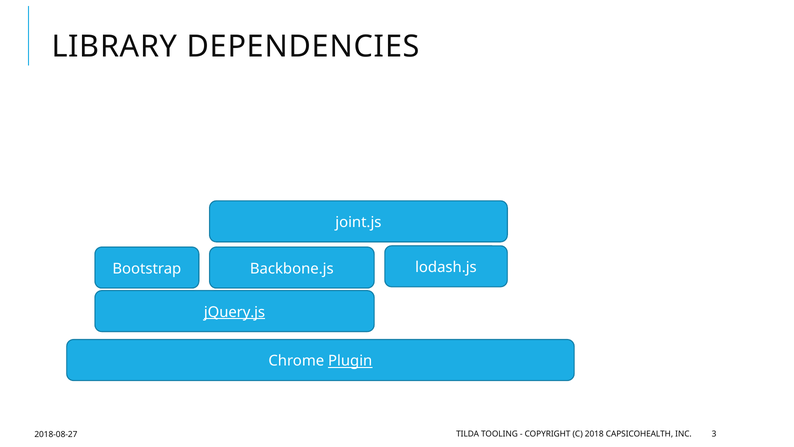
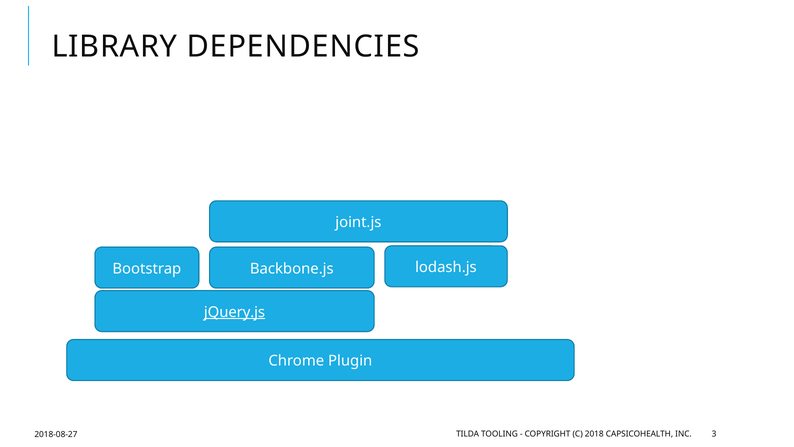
Plugin underline: present -> none (350, 361)
